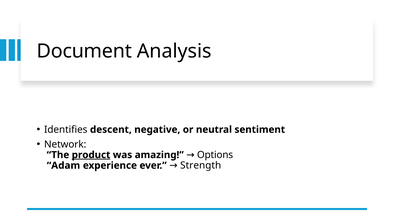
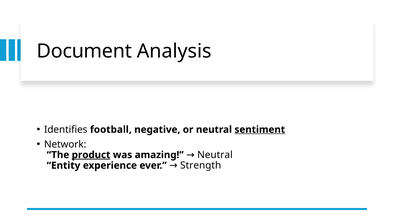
descent: descent -> football (111, 130)
sentiment underline: none -> present (260, 130)
amazing Options: Options -> Neutral (215, 155)
Adam: Adam -> Entity (63, 166)
